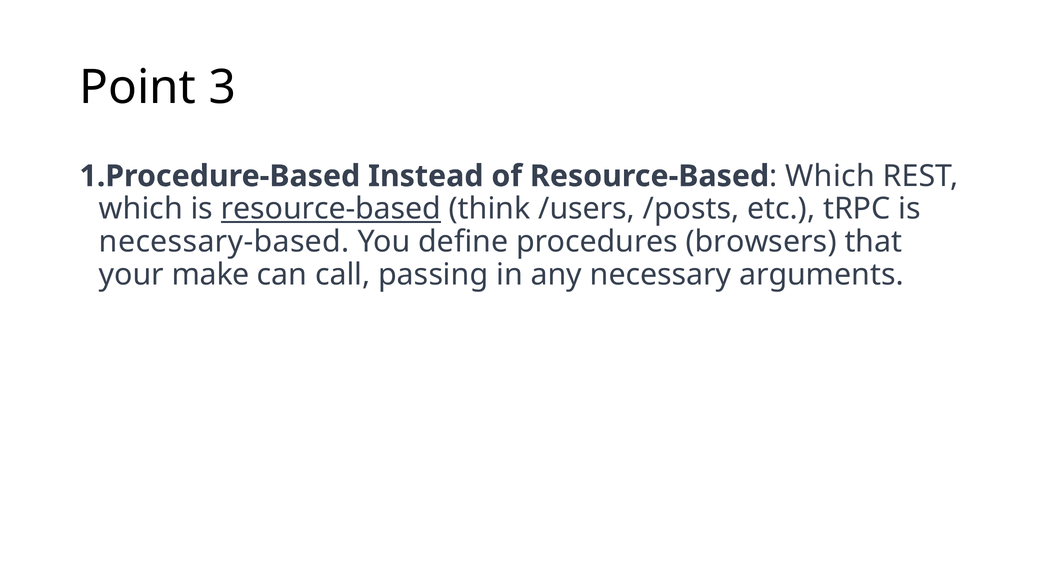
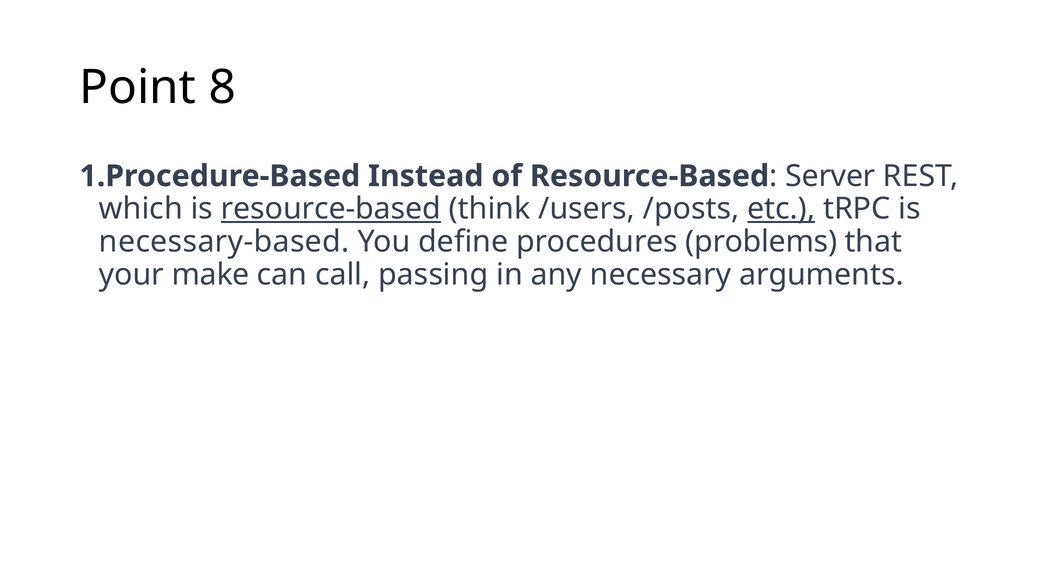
3: 3 -> 8 (222, 88)
Which: Which -> Server (830, 176)
etc underline: none -> present (781, 209)
browsers: browsers -> problems (761, 242)
